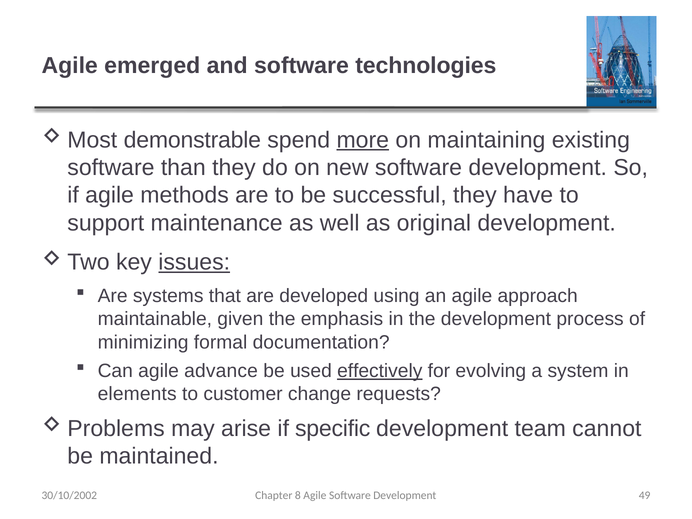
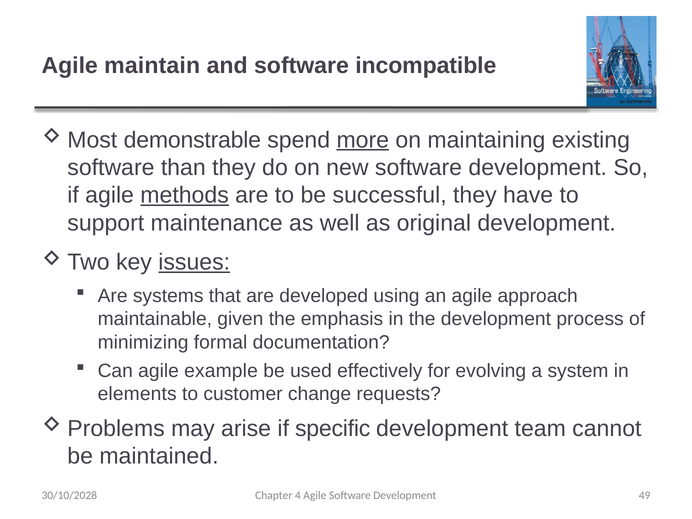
emerged: emerged -> maintain (152, 66)
technologies: technologies -> incompatible (426, 66)
methods underline: none -> present (185, 195)
advance: advance -> example (221, 371)
effectively underline: present -> none (380, 371)
30/10/2002: 30/10/2002 -> 30/10/2028 (69, 496)
8: 8 -> 4 (298, 496)
